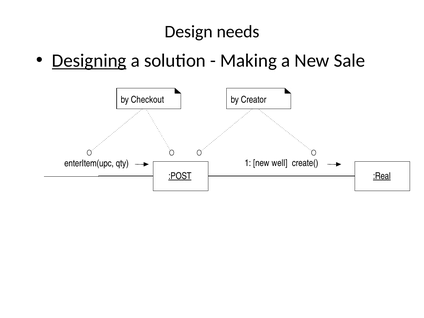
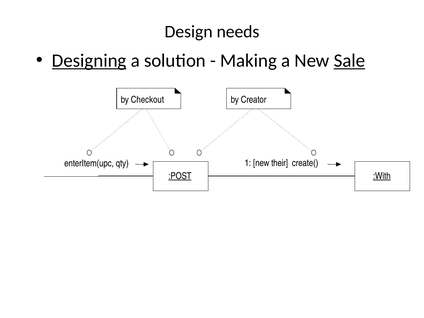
Sale underline: none -> present (349, 61)
well: well -> their (280, 163)
:Real: :Real -> :With (382, 176)
